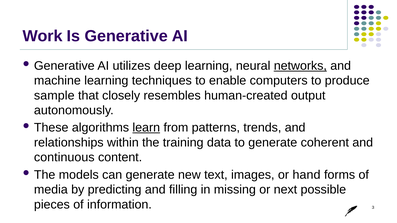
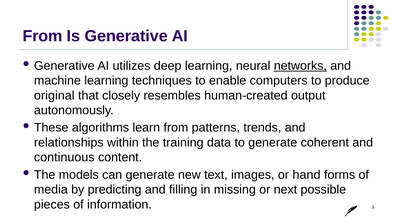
Work: Work -> From (43, 36)
sample: sample -> original (54, 96)
learn underline: present -> none (146, 128)
